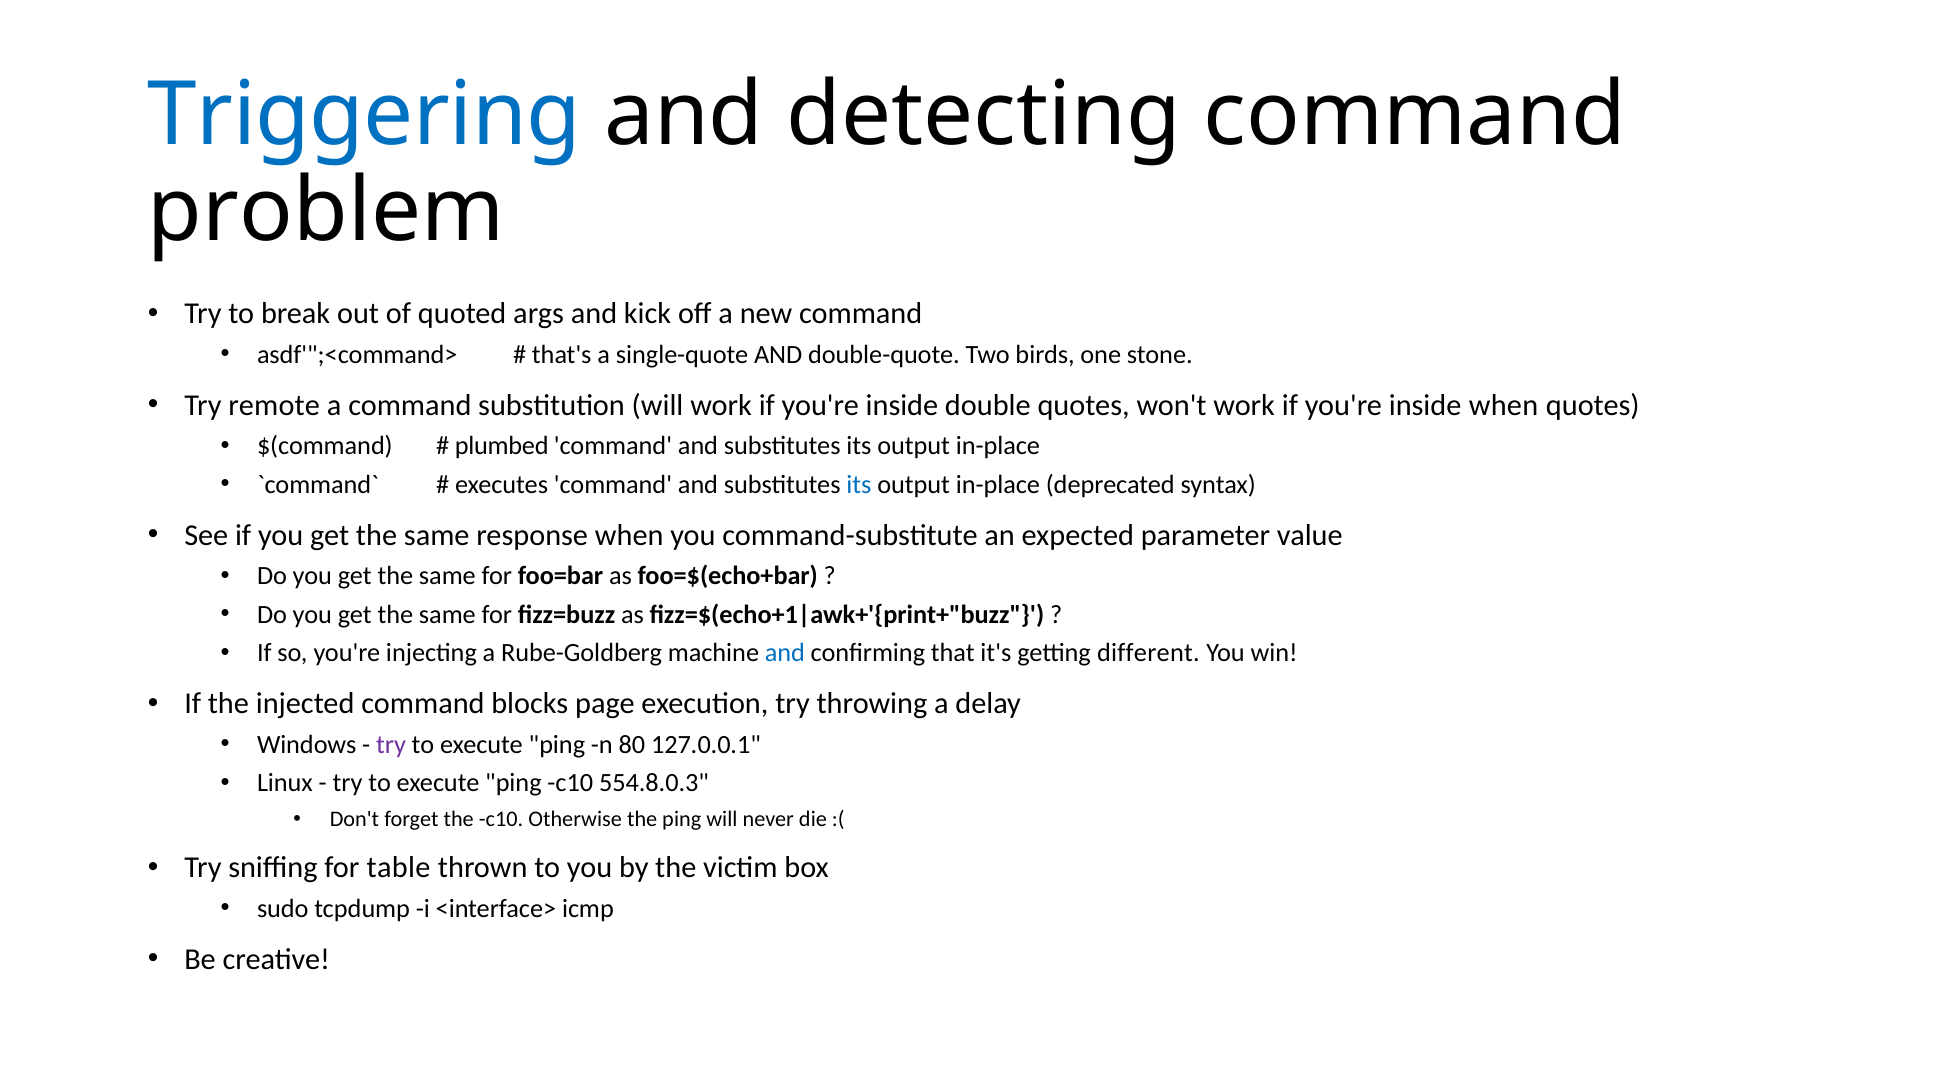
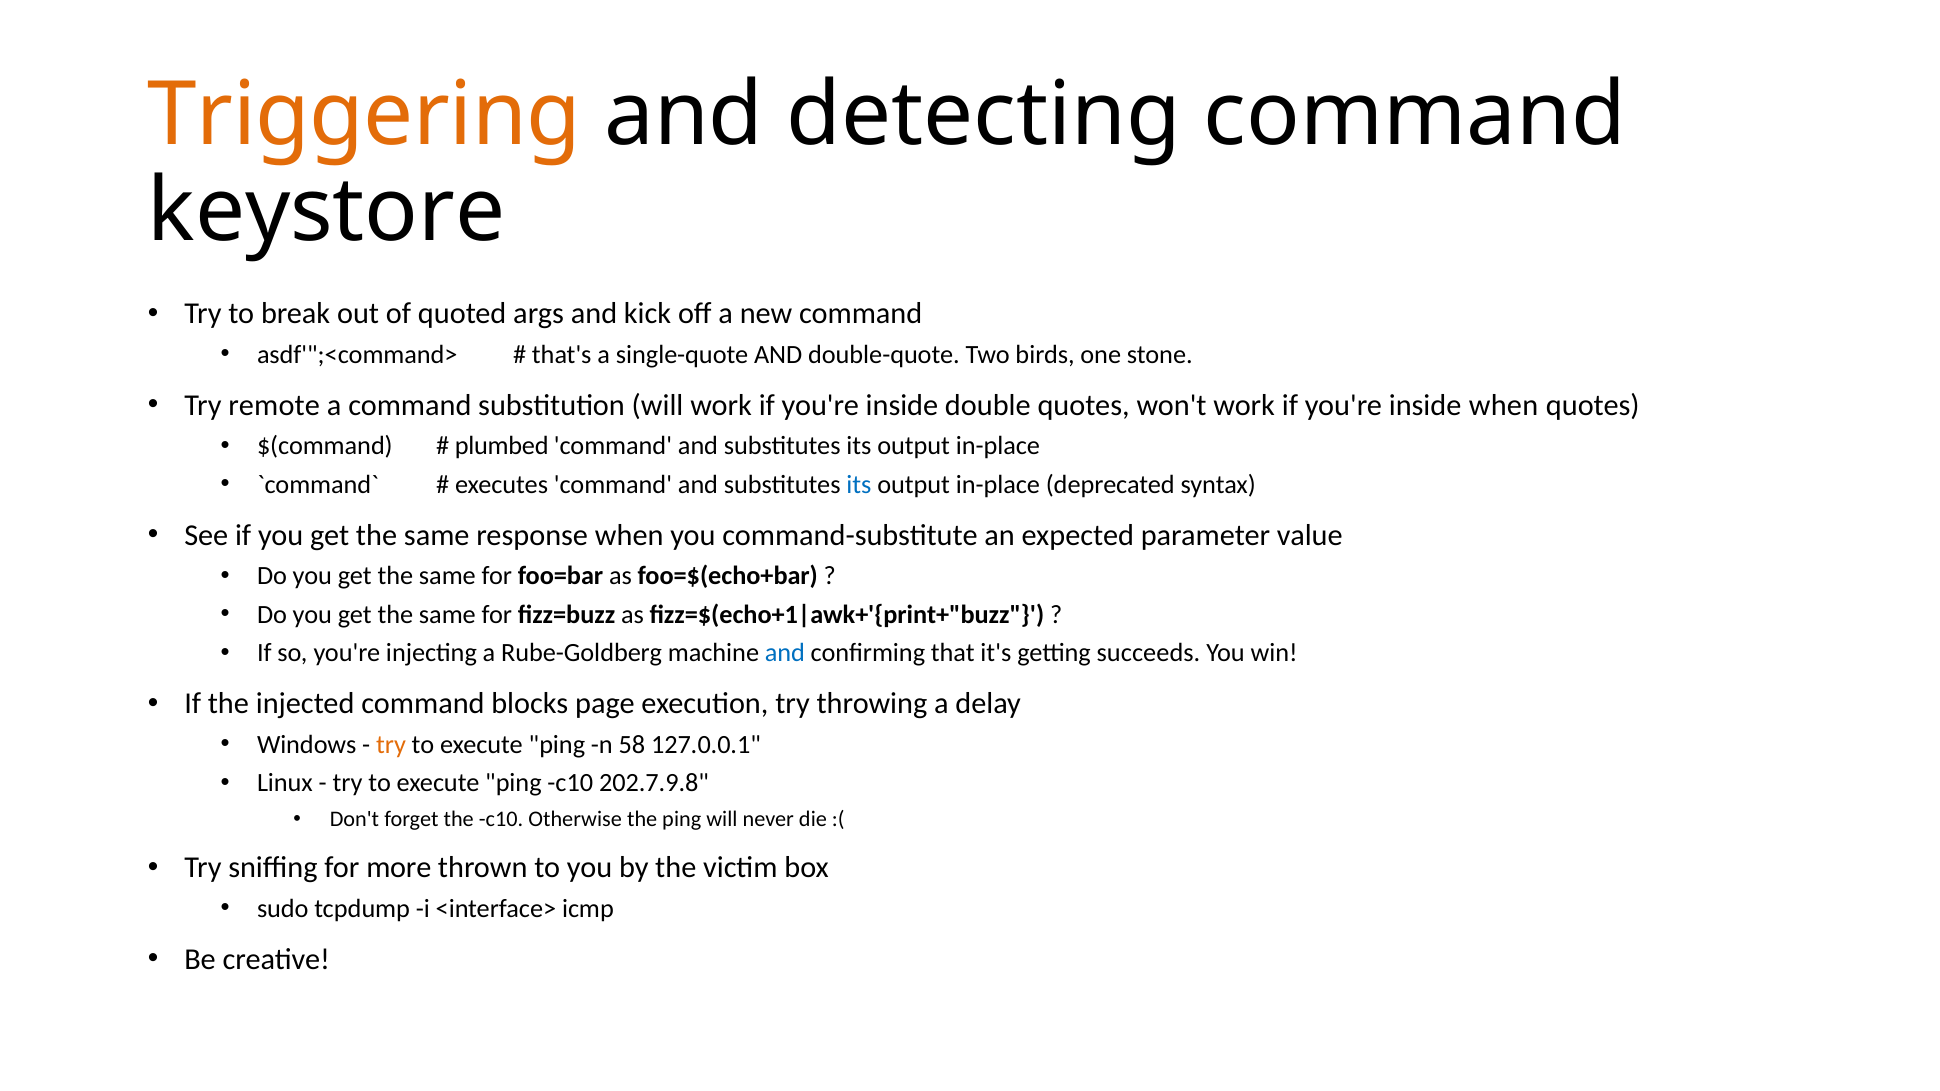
Triggering colour: blue -> orange (365, 115)
problem: problem -> keystore (327, 211)
different: different -> succeeds (1149, 653)
try colour: purple -> orange (391, 745)
80: 80 -> 58 (632, 745)
554.8.0.3: 554.8.0.3 -> 202.7.9.8 (654, 783)
table: table -> more (399, 868)
